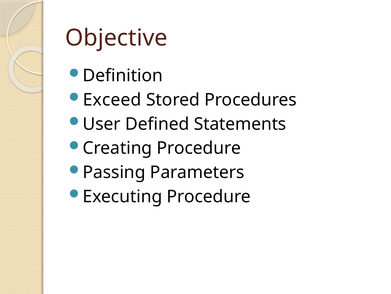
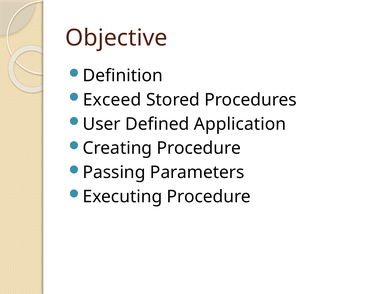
Statements: Statements -> Application (240, 124)
